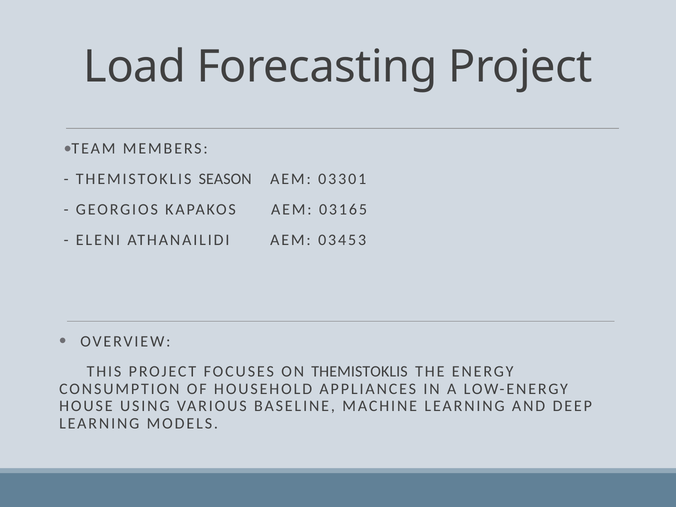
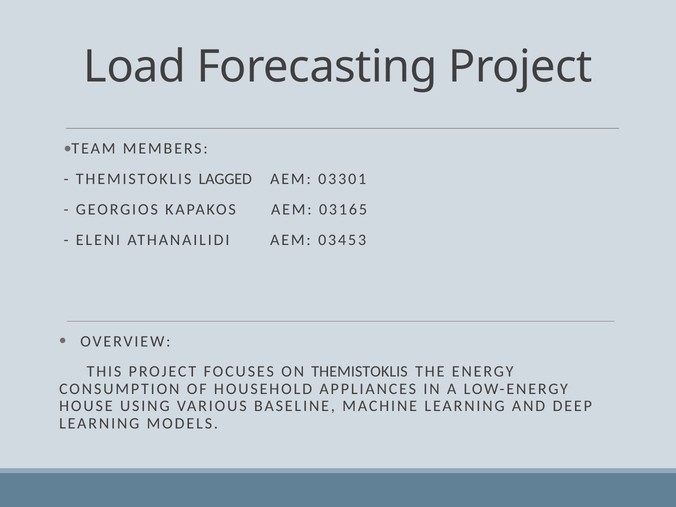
SEASON: SEASON -> LAGGED (225, 179)
